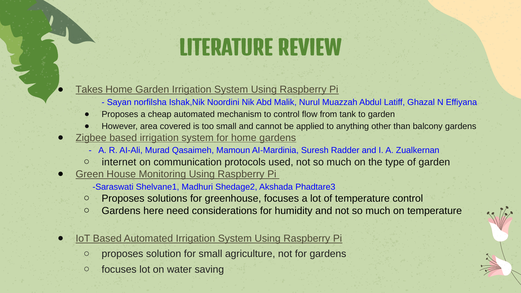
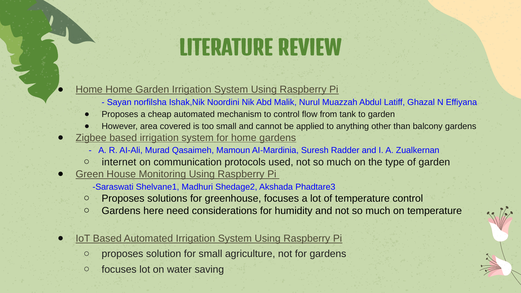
Takes: Takes -> Home (89, 90)
